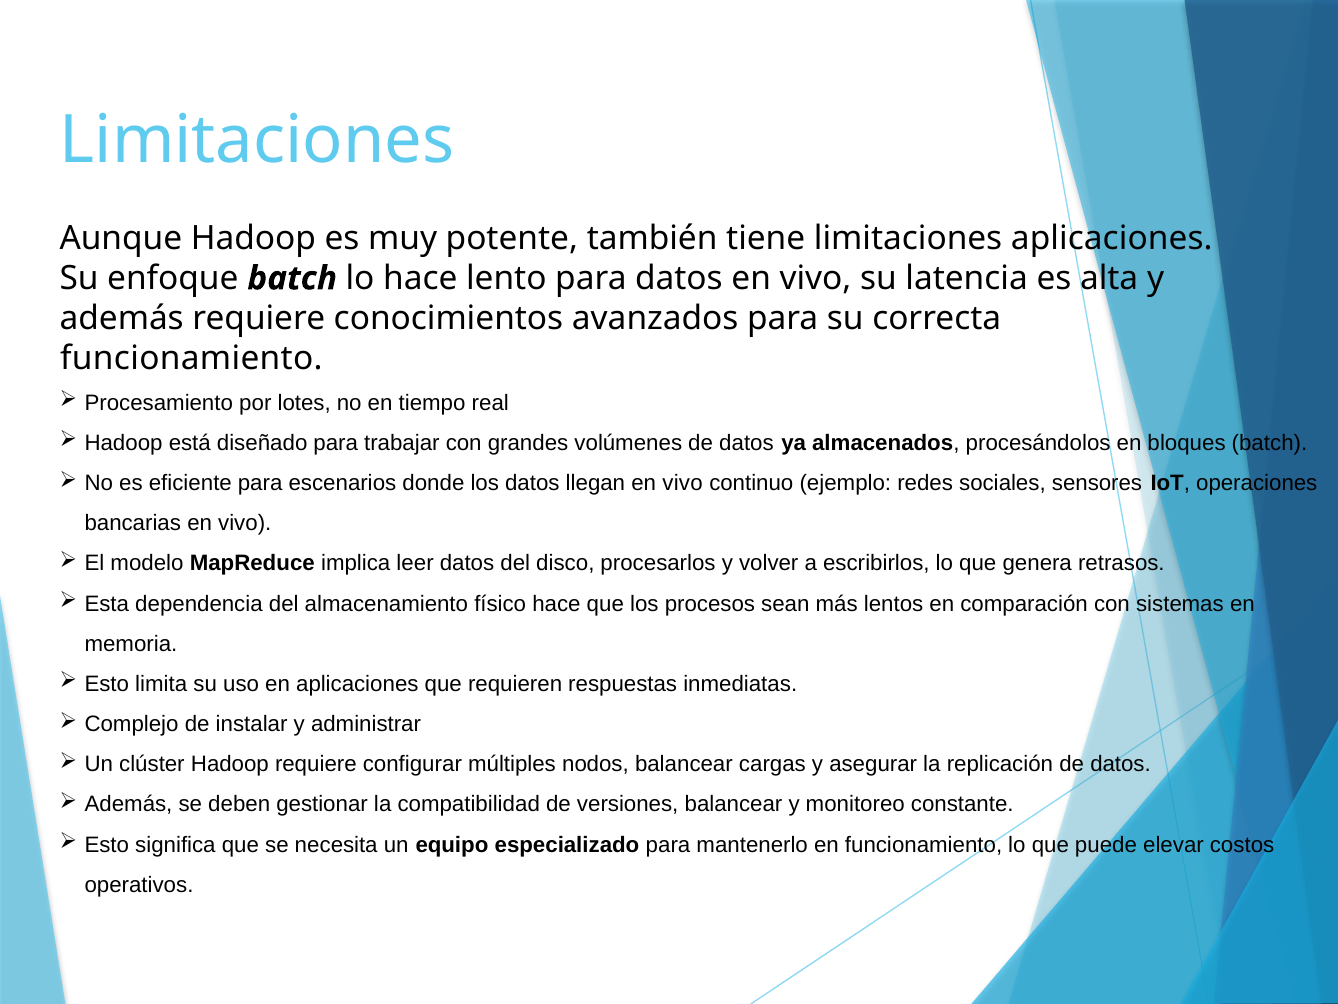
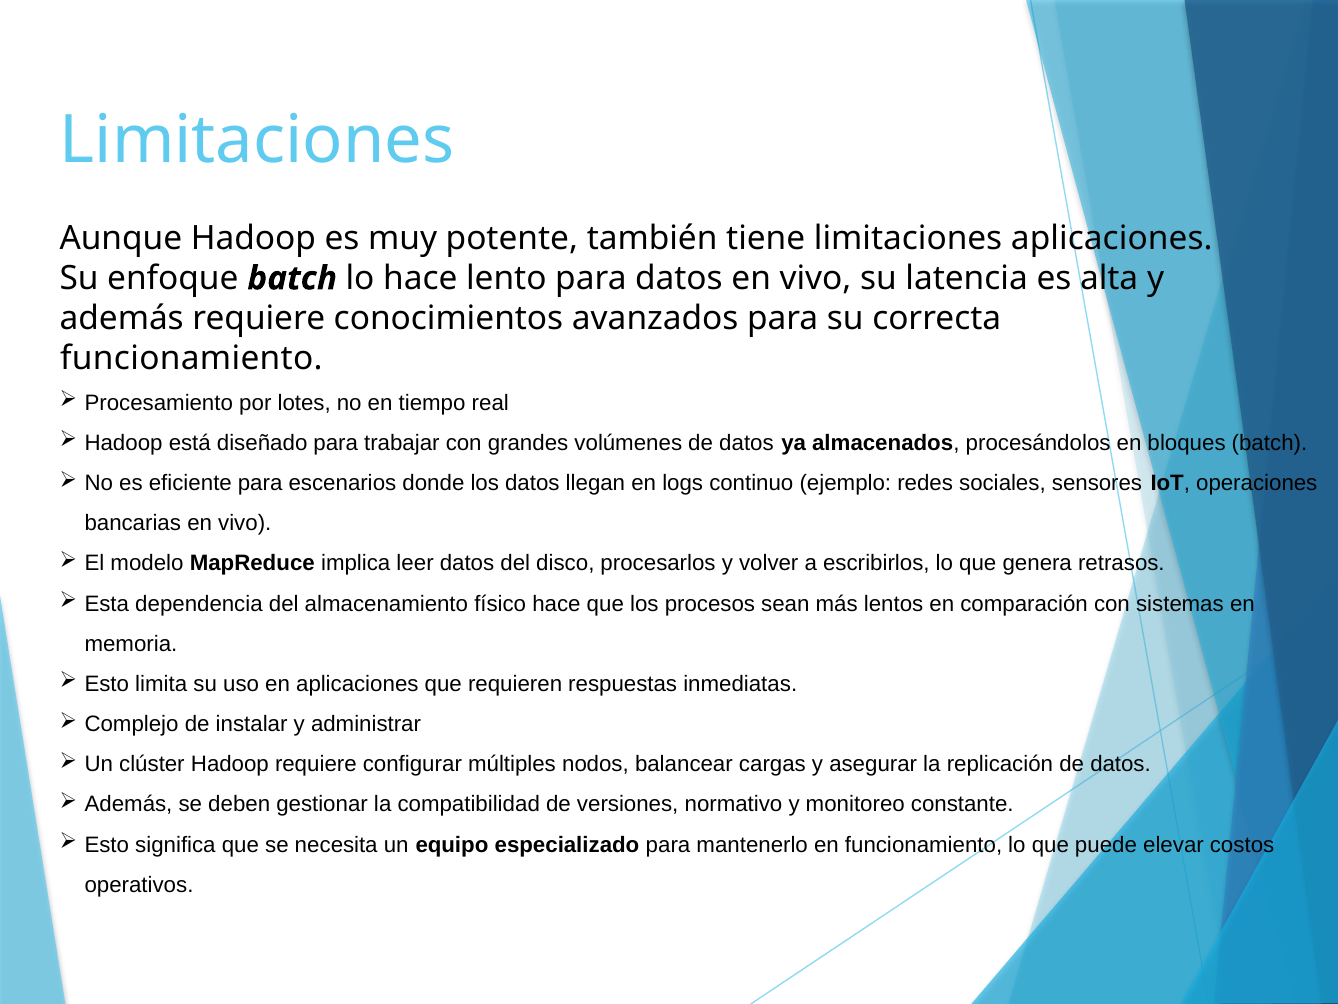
llegan en vivo: vivo -> logs (683, 483)
versiones balancear: balancear -> normativo (733, 804)
